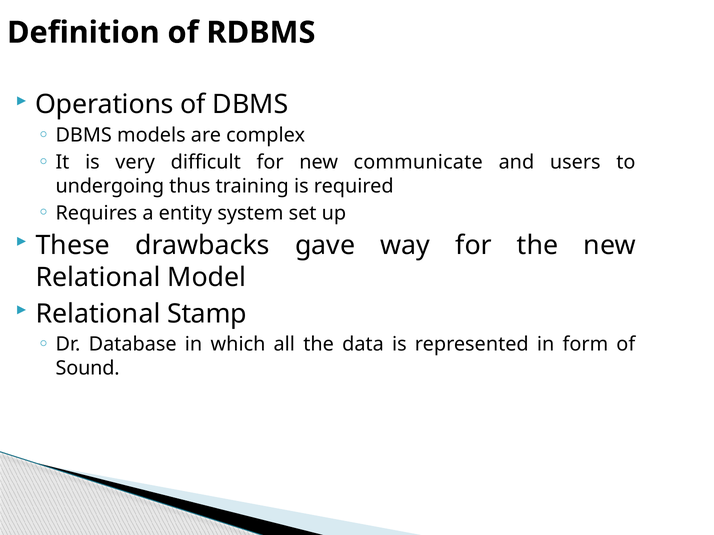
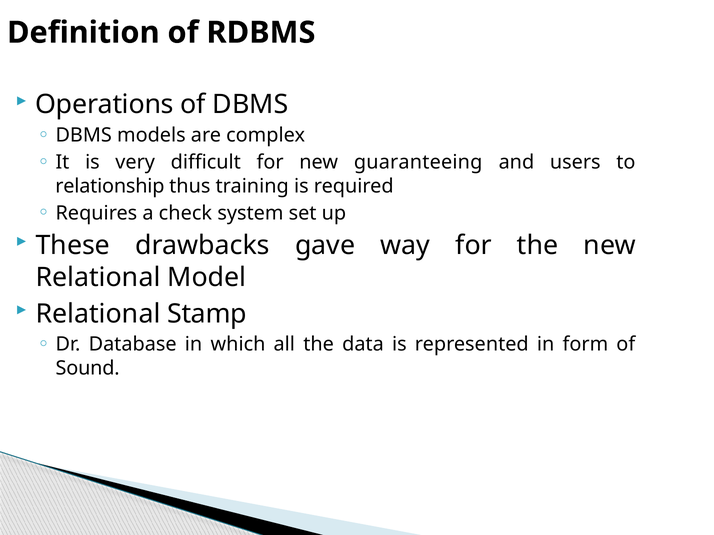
communicate: communicate -> guaranteeing (418, 162)
undergoing: undergoing -> relationship (110, 186)
entity: entity -> check (185, 213)
